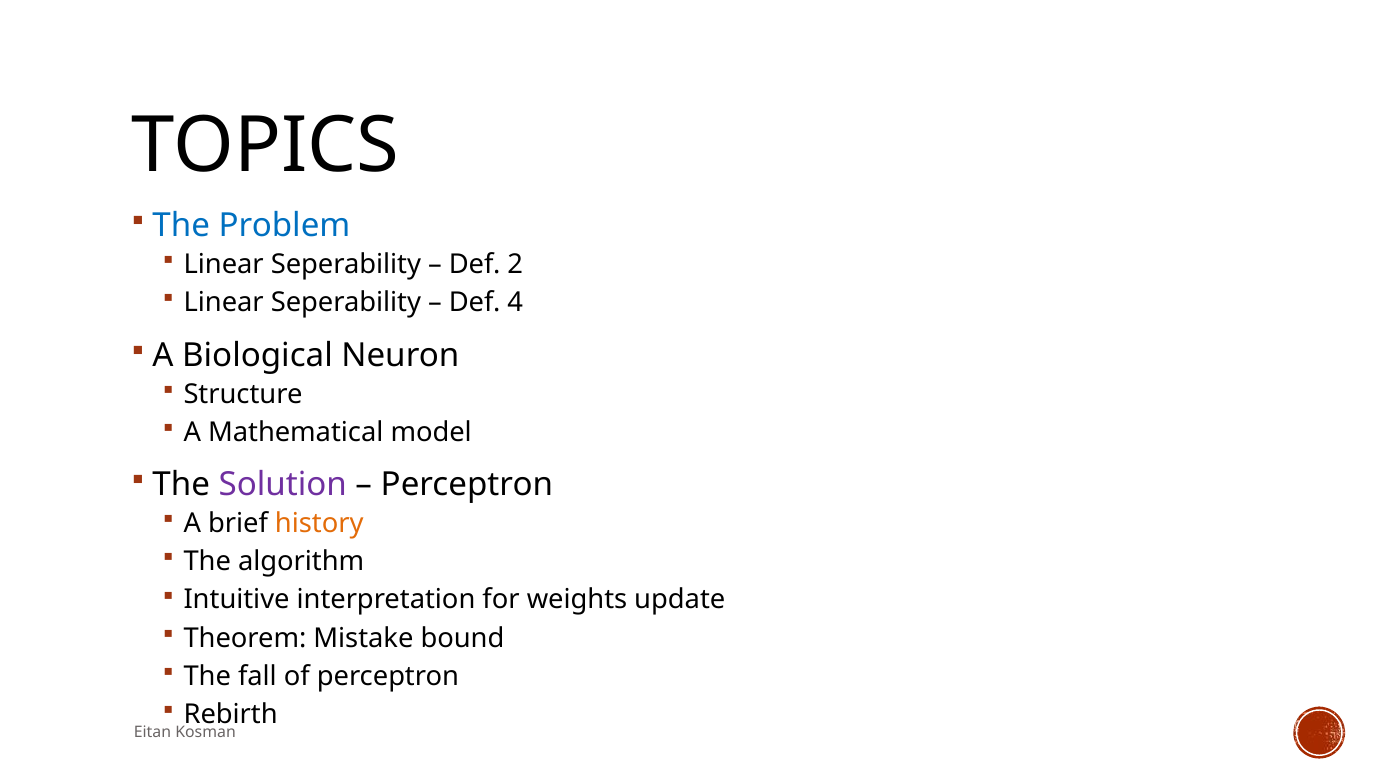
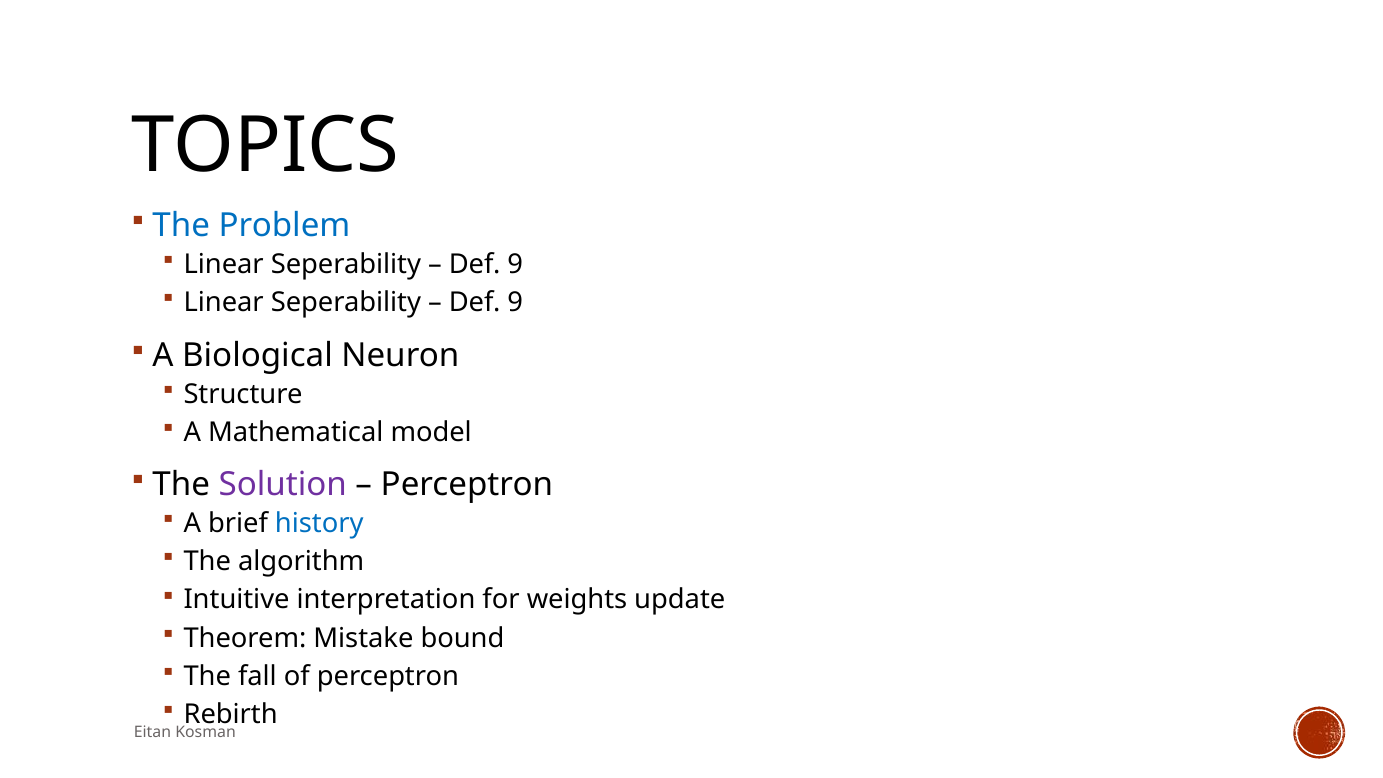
2: 2 -> 9 (515, 264)
4: 4 -> 9 (515, 303)
history colour: orange -> blue (319, 523)
